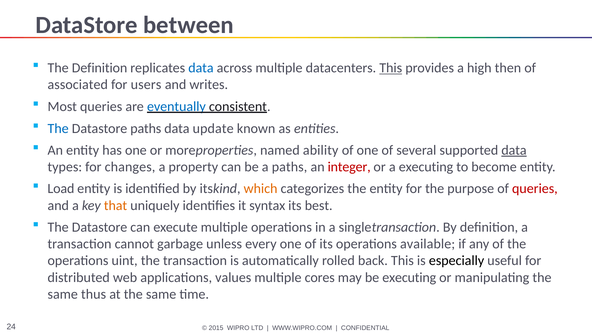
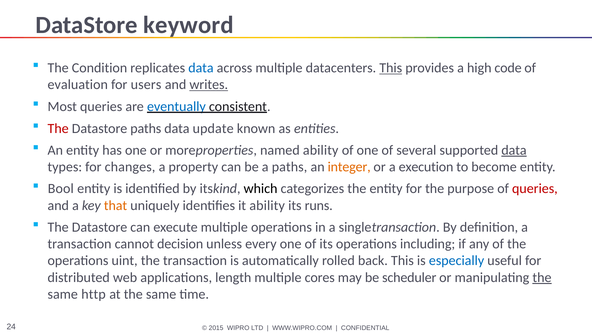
between: between -> keyword (188, 25)
The Definition: Definition -> Condition (100, 68)
then: then -> code (508, 68)
associated: associated -> evaluation (78, 85)
writes underline: none -> present (209, 85)
The colour: blue -> red (58, 128)
integer colour: red -> orange (349, 167)
a executing: executing -> execution (426, 167)
Load: Load -> Bool (61, 189)
which colour: orange -> black (261, 189)
it syntax: syntax -> ability (267, 205)
best: best -> runs (319, 205)
garbage: garbage -> decision (180, 244)
available: available -> including (428, 244)
especially colour: black -> blue (457, 261)
values: values -> length (233, 277)
be executing: executing -> scheduler (409, 277)
the underline: none -> present (542, 277)
thus: thus -> http (94, 294)
